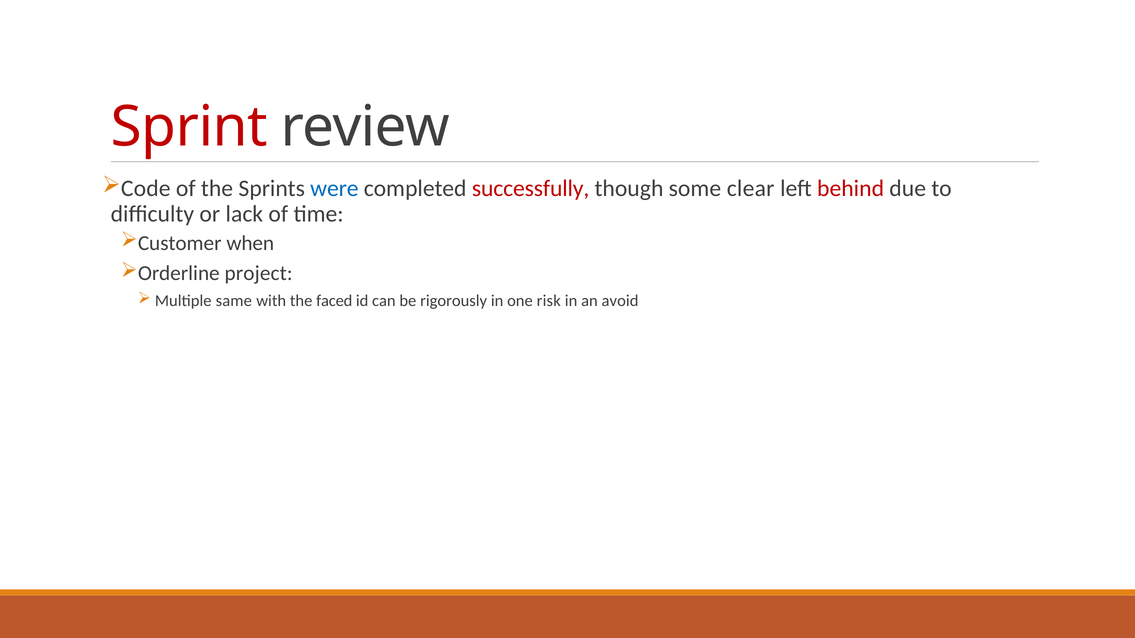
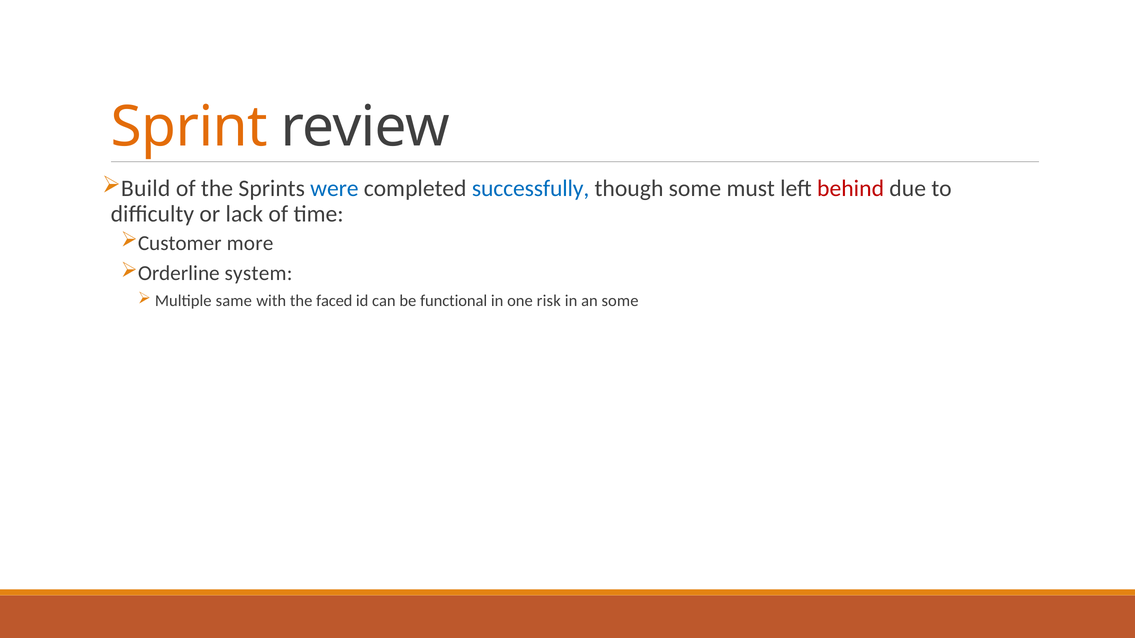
Sprint colour: red -> orange (189, 127)
Code: Code -> Build (146, 189)
successfully colour: red -> blue (531, 189)
clear: clear -> must (751, 189)
when: when -> more (250, 243)
project: project -> system (259, 273)
rigorously: rigorously -> functional (454, 301)
an avoid: avoid -> some (620, 301)
